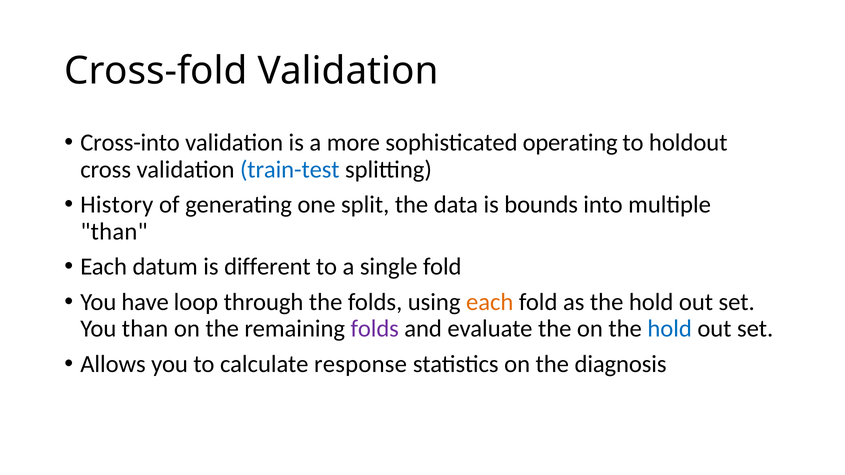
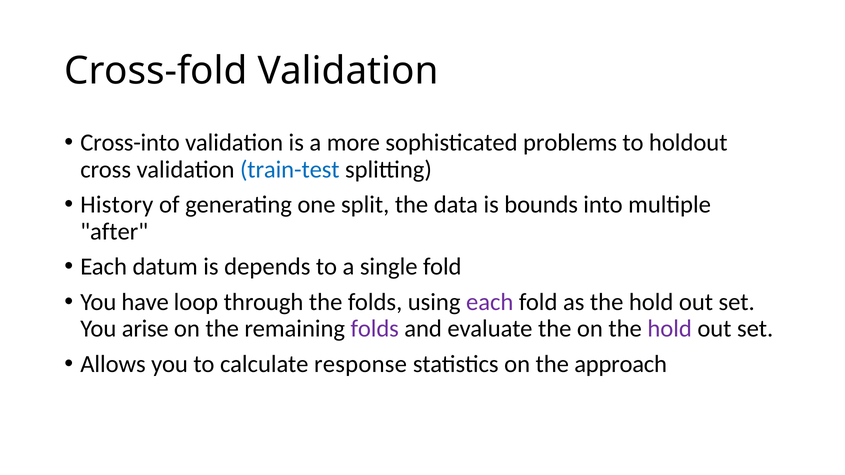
operating: operating -> problems (570, 143)
than: than -> after (114, 232)
different: different -> depends (267, 267)
each colour: orange -> purple (490, 302)
You than: than -> arise (145, 329)
hold colour: blue -> purple (670, 329)
diagnosis: diagnosis -> approach (621, 364)
